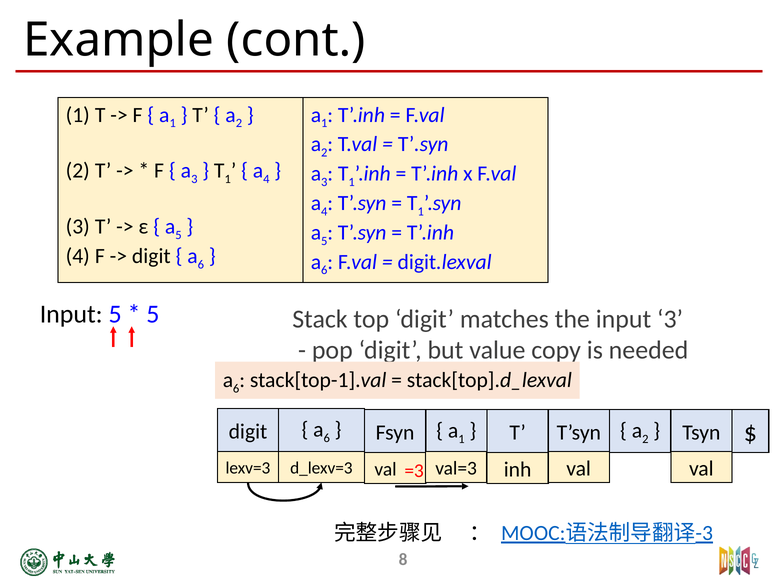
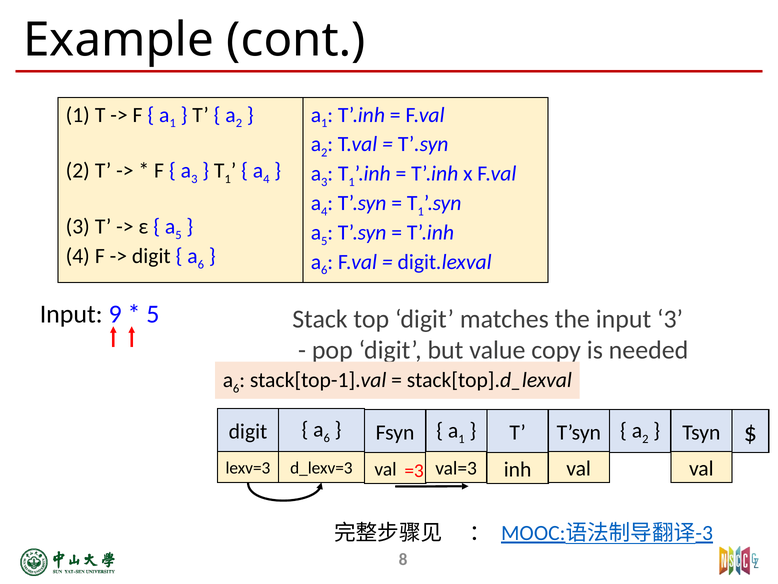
Input 5: 5 -> 9 (115, 314)
